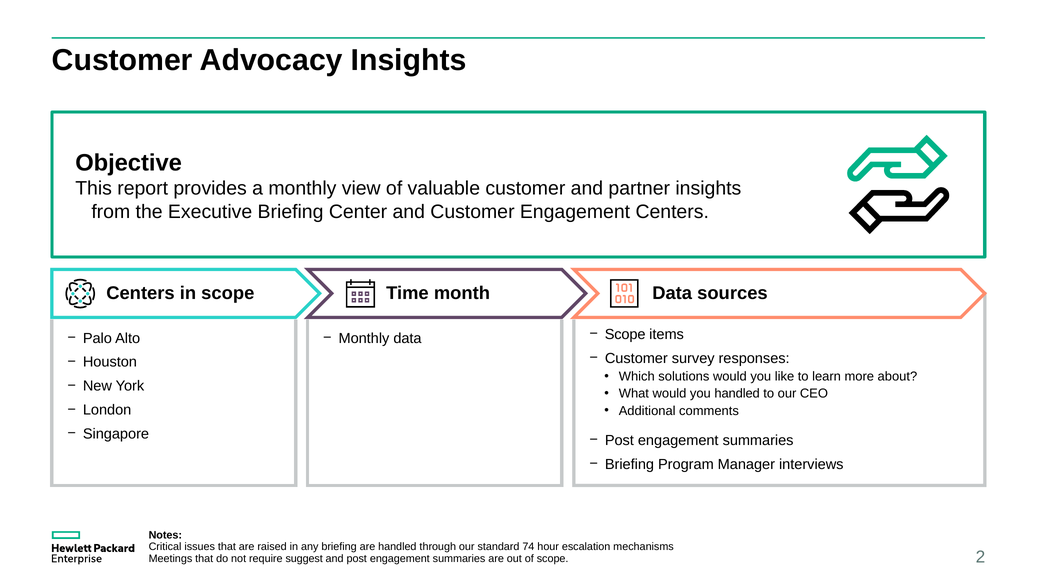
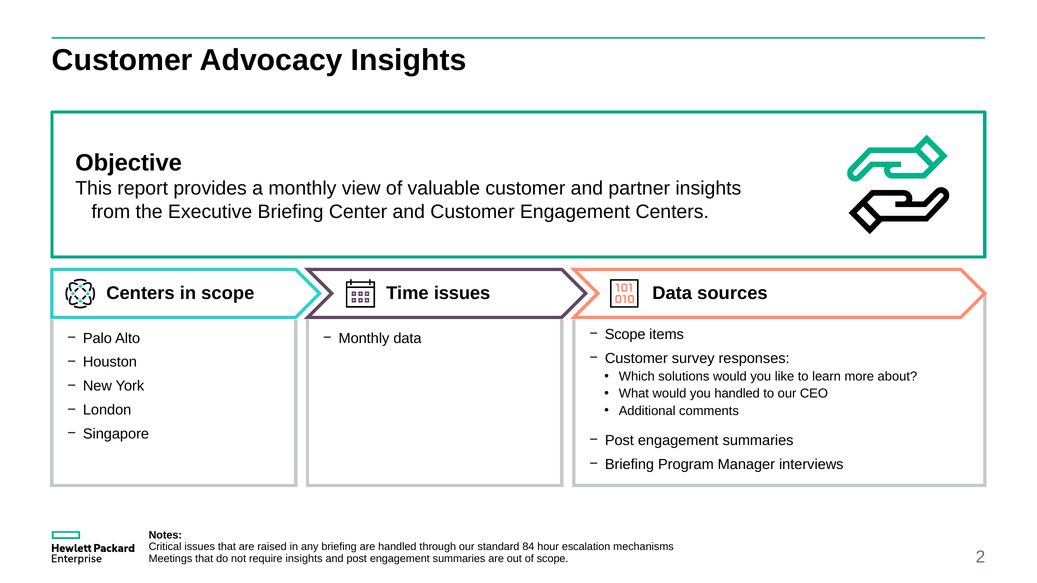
Time month: month -> issues (462, 293)
74: 74 -> 84 (528, 547)
require suggest: suggest -> insights (304, 559)
